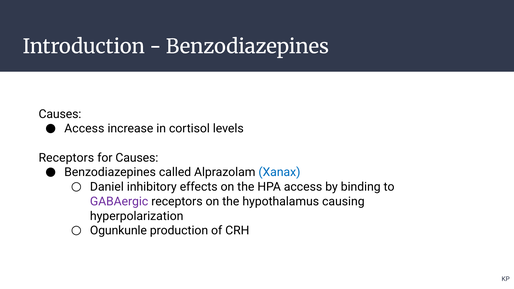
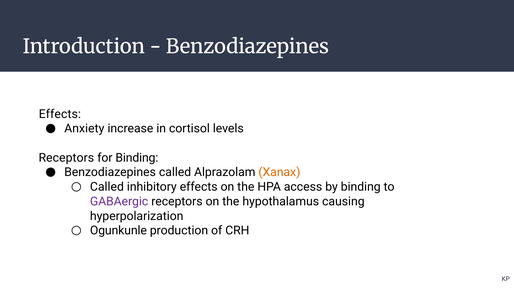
Causes: Causes -> Effects (60, 114)
Access: Access -> Anxiety (84, 129)
for Causes: Causes -> Binding (137, 158)
Xanax colour: blue -> orange (279, 172)
Daniel: Daniel -> Called (107, 187)
